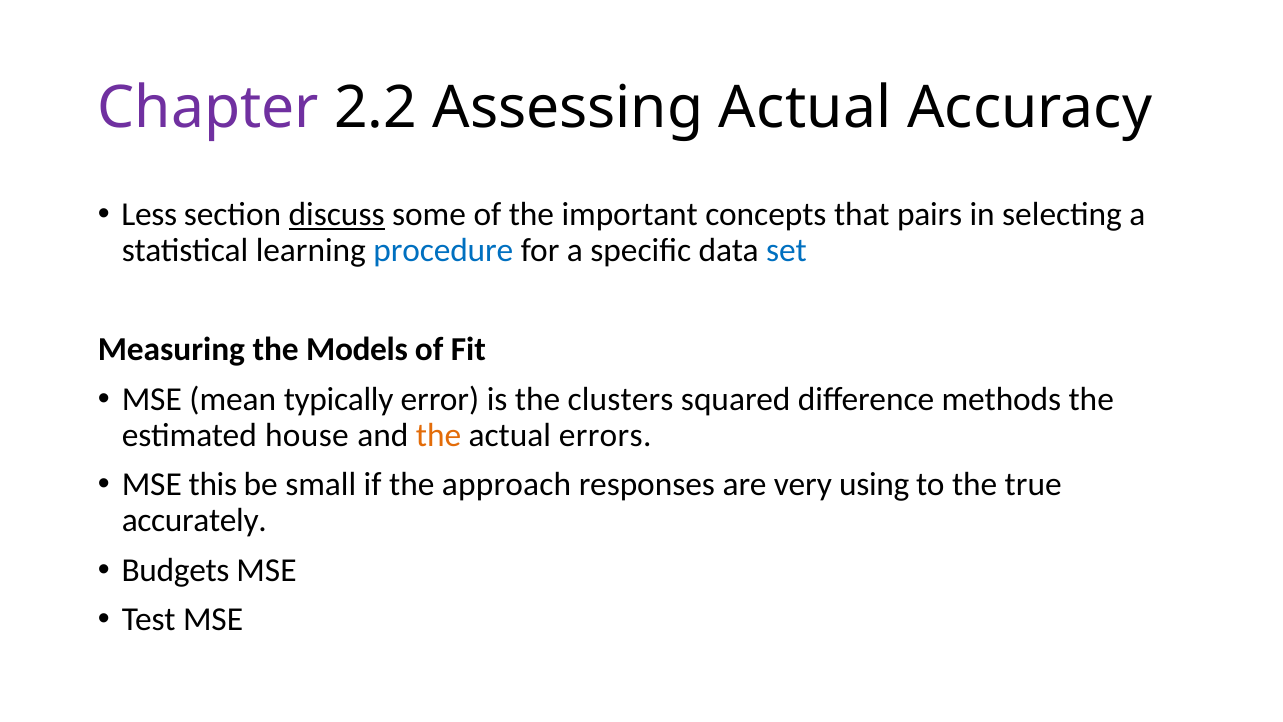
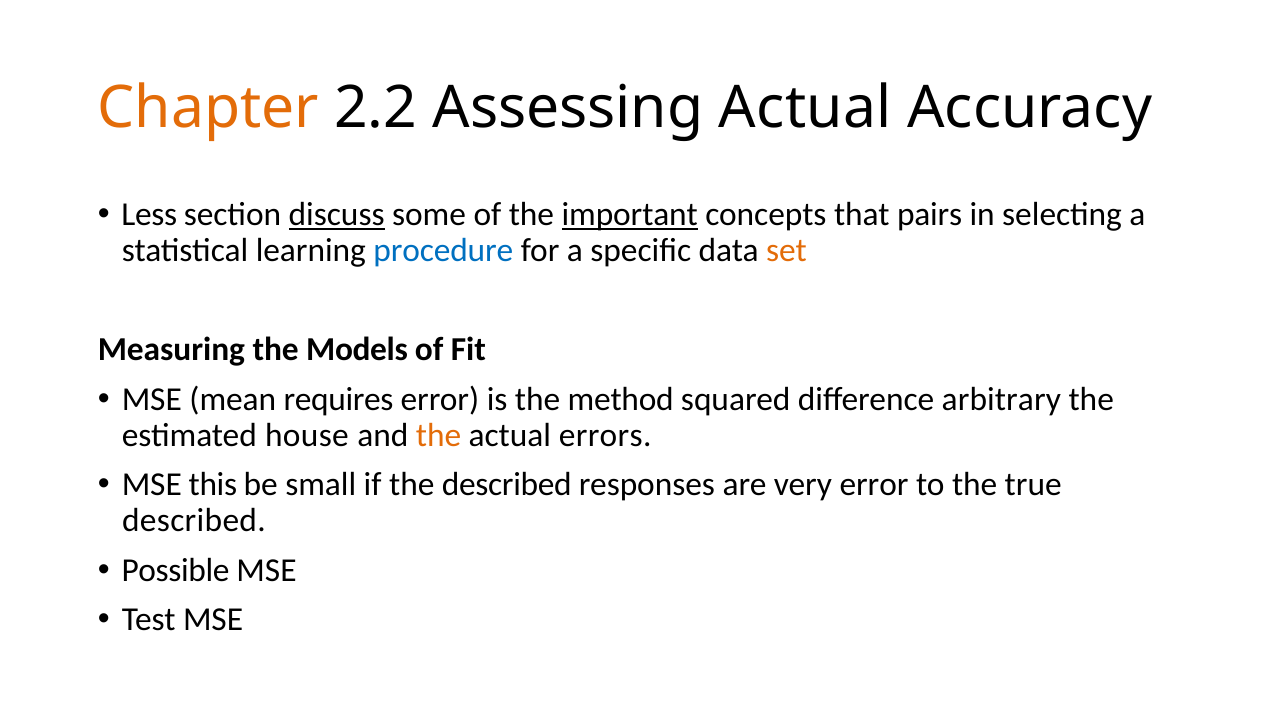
Chapter colour: purple -> orange (208, 108)
important underline: none -> present (630, 215)
set colour: blue -> orange (786, 251)
typically: typically -> requires (339, 399)
clusters: clusters -> method (621, 399)
methods: methods -> arbitrary (1001, 399)
the approach: approach -> described (507, 485)
very using: using -> error (874, 485)
accurately: accurately -> described (194, 521)
Budgets: Budgets -> Possible (176, 570)
